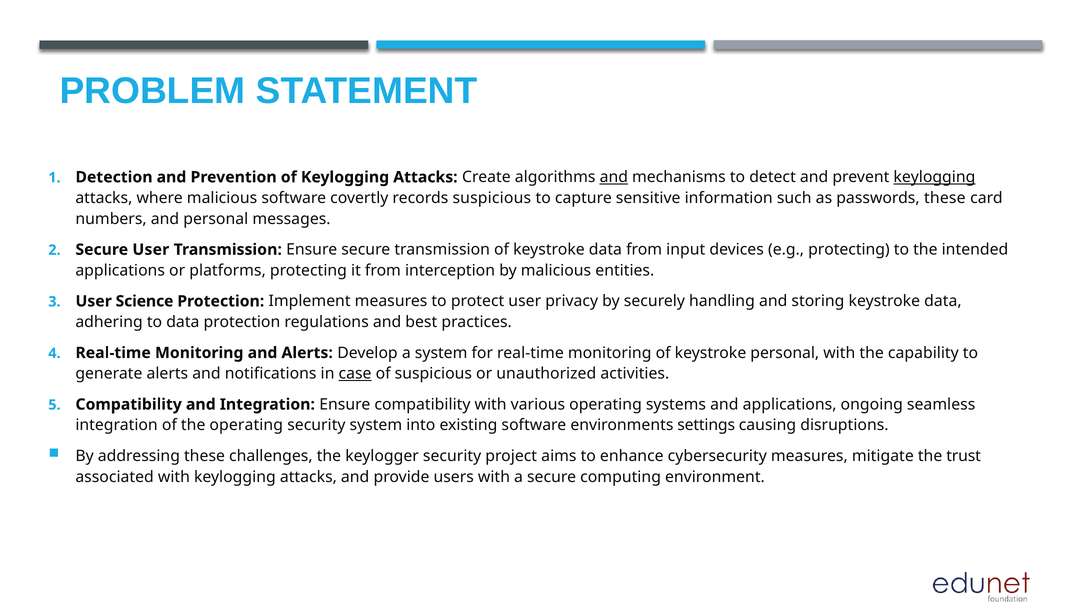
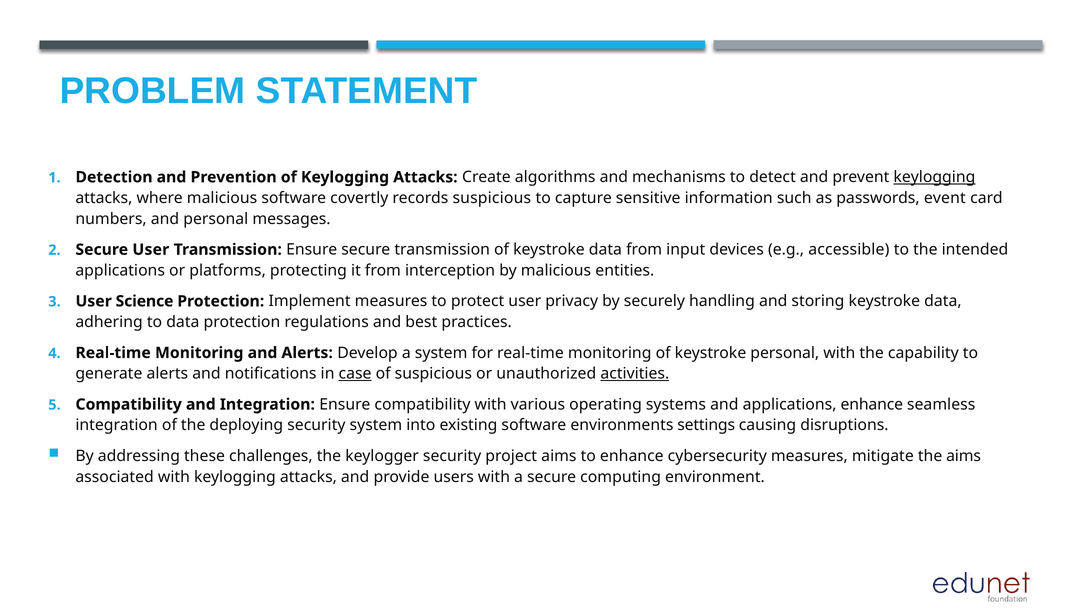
and underline: present -> none (614, 177)
passwords these: these -> event (945, 198)
e.g protecting: protecting -> accessible (849, 250)
activities underline: none -> present (635, 374)
applications ongoing: ongoing -> enhance (872, 405)
the operating: operating -> deploying (246, 426)
the trust: trust -> aims (964, 457)
